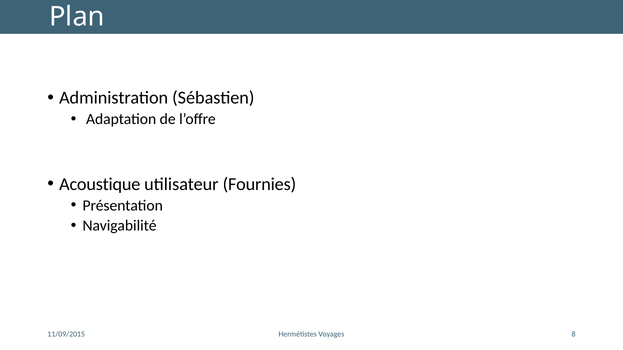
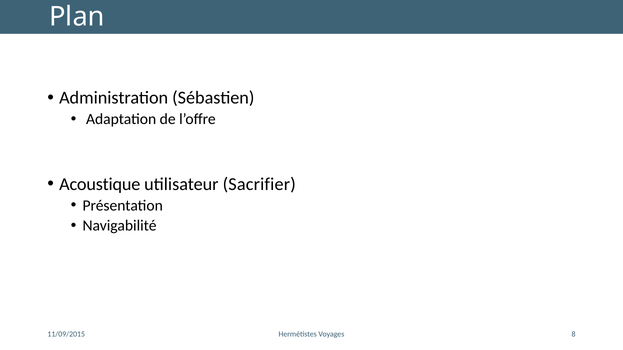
Fournies: Fournies -> Sacrifier (259, 184)
